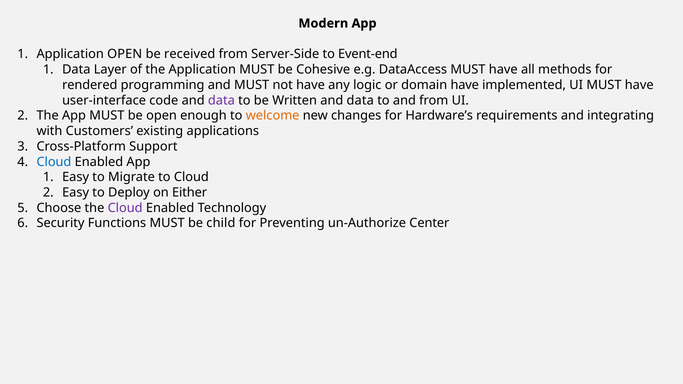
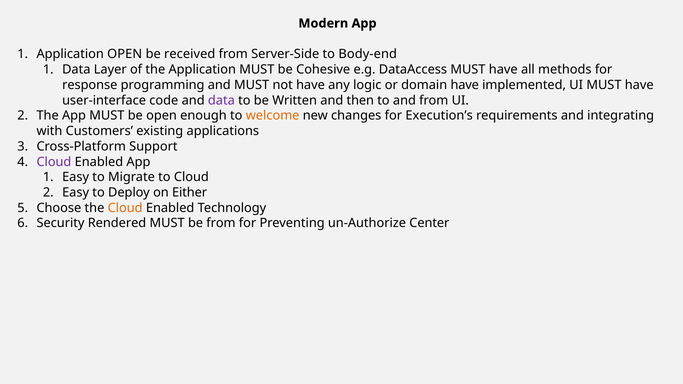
Event-end: Event-end -> Body-end (368, 54)
rendered: rendered -> response (90, 85)
Written and data: data -> then (360, 100)
Hardware’s: Hardware’s -> Execution’s (439, 116)
Cloud colour: blue -> purple (54, 162)
Cloud colour: purple -> orange (125, 208)
Functions: Functions -> Rendered (117, 223)
be child: child -> from (221, 223)
